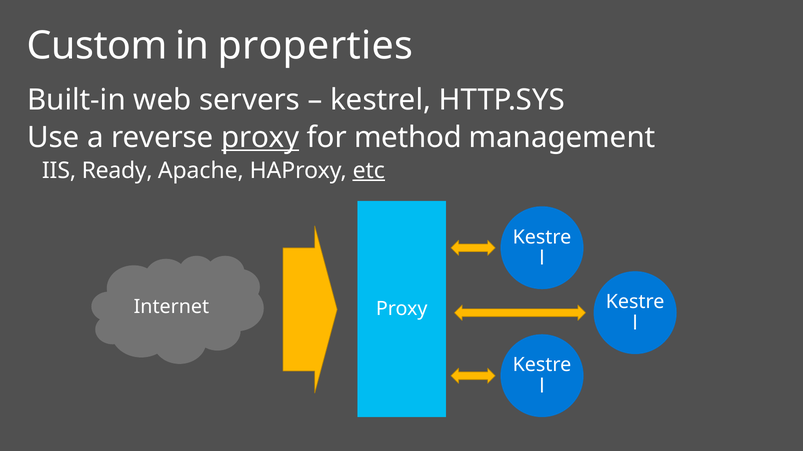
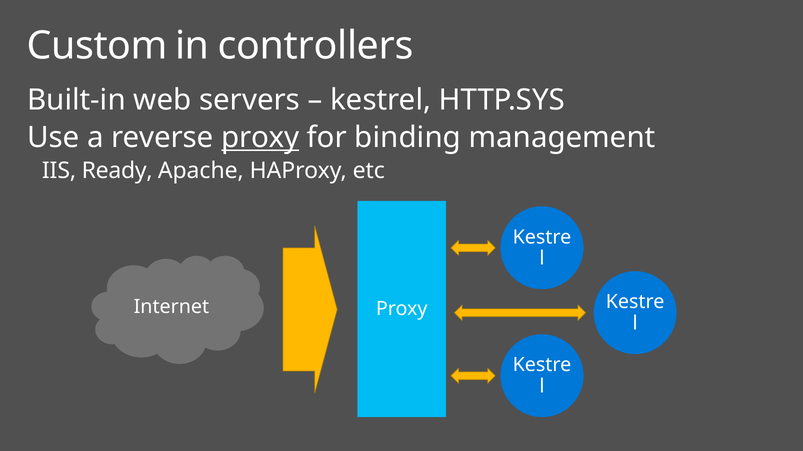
properties: properties -> controllers (316, 46)
method: method -> binding (408, 138)
etc underline: present -> none (369, 171)
